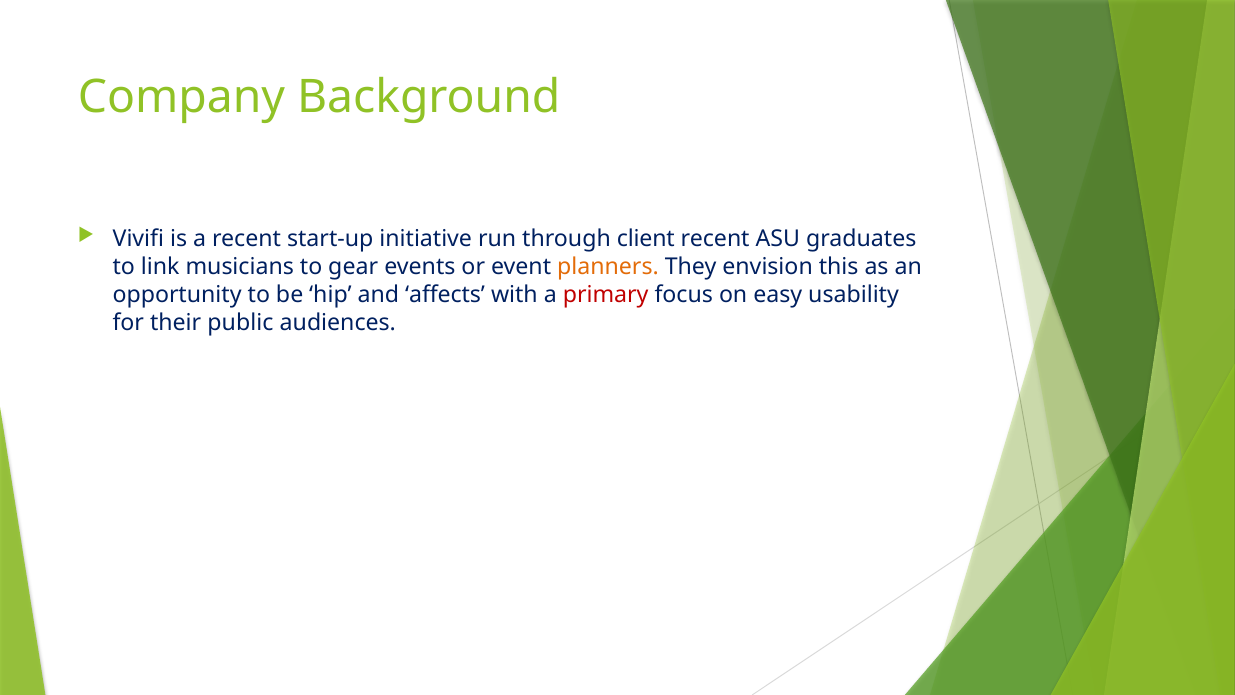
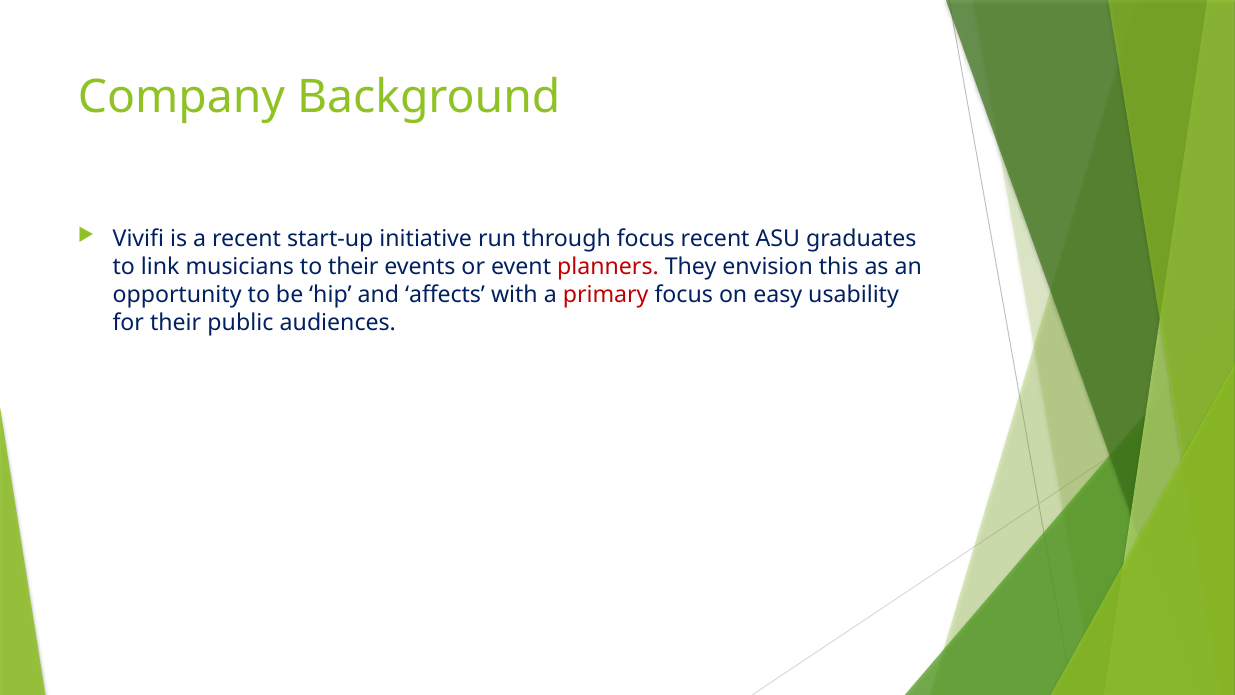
through client: client -> focus (646, 239)
to gear: gear -> their (353, 267)
planners colour: orange -> red (608, 267)
